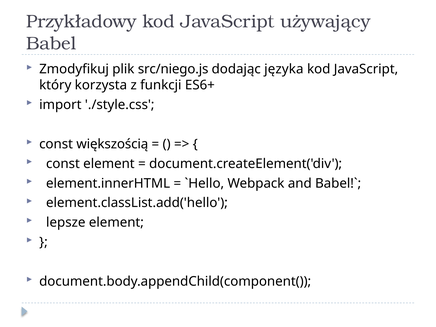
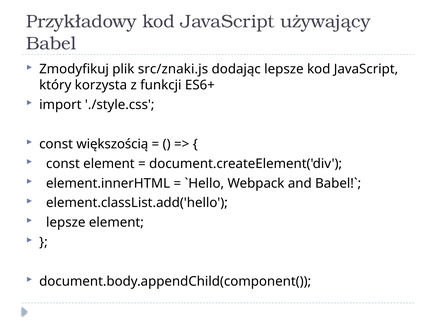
src/niego.js: src/niego.js -> src/znaki.js (173, 69)
dodając języka: języka -> lepsze (284, 69)
